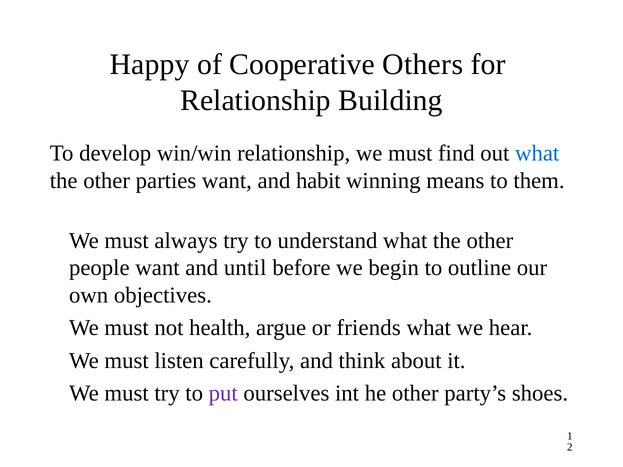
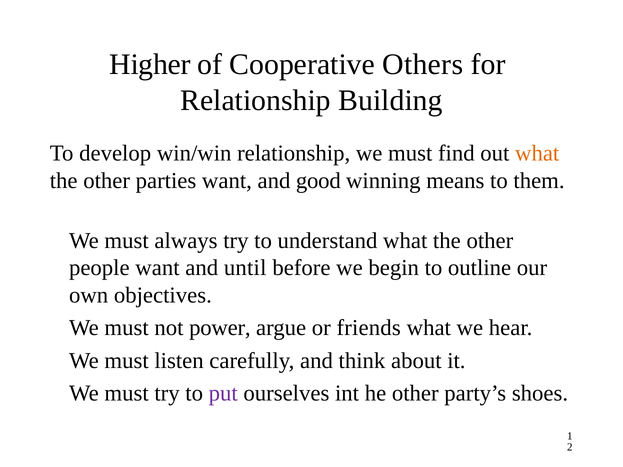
Happy: Happy -> Higher (150, 65)
what colour: blue -> orange (537, 153)
habit: habit -> good (318, 181)
health: health -> power (220, 328)
